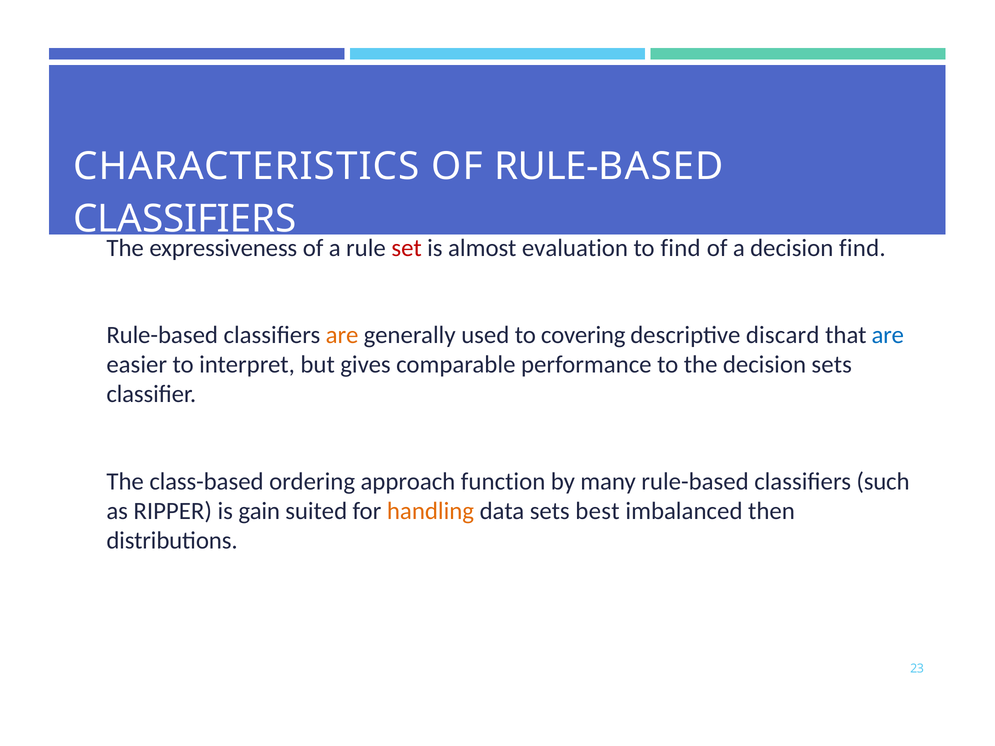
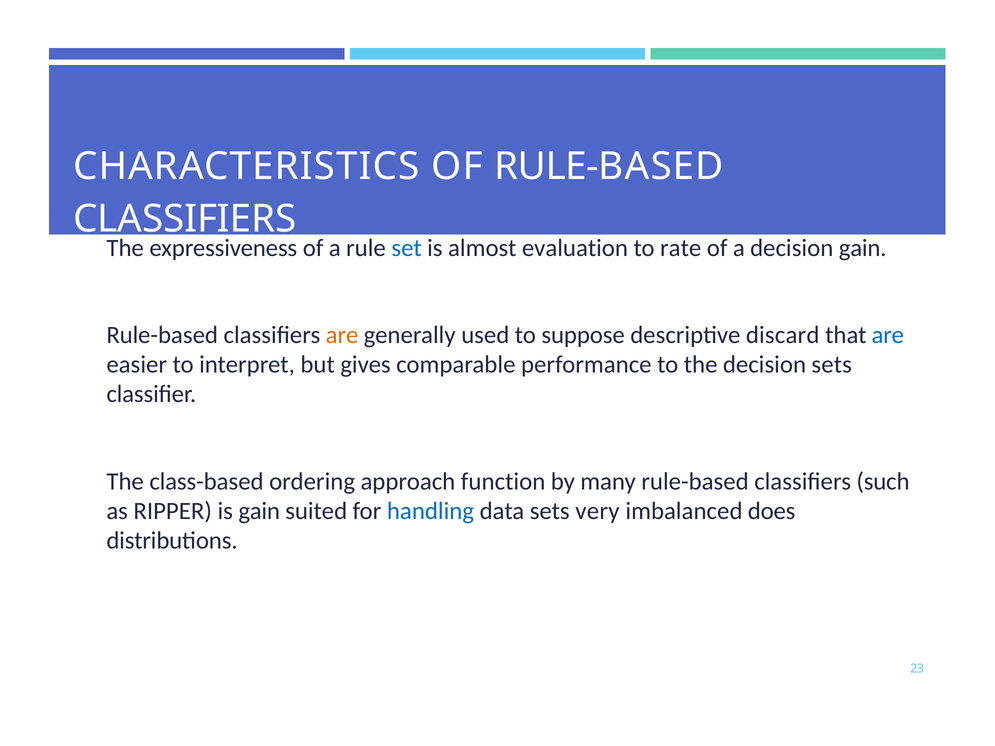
set colour: red -> blue (407, 248)
to find: find -> rate (681, 248)
decision find: find -> gain (863, 248)
covering: covering -> suppose (583, 335)
handling colour: orange -> blue (430, 511)
best: best -> very (597, 511)
then: then -> does (772, 511)
